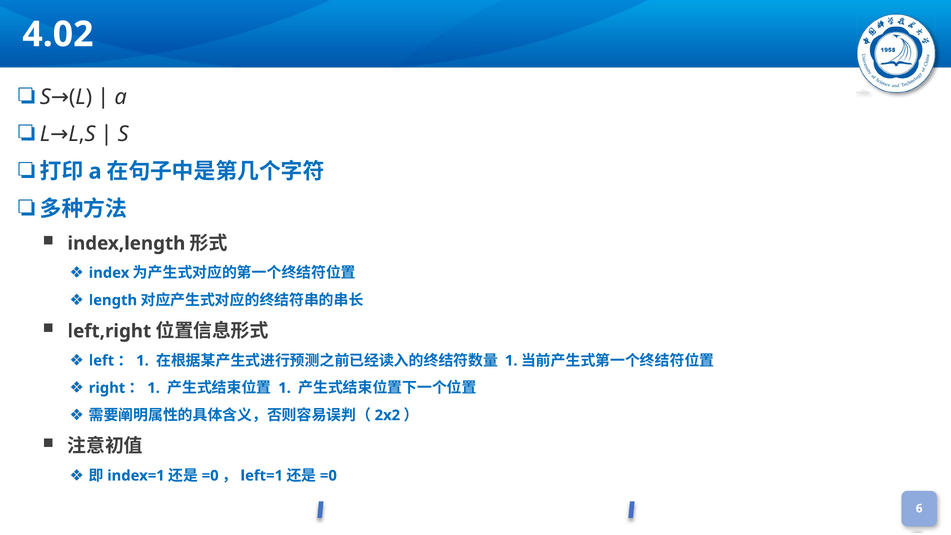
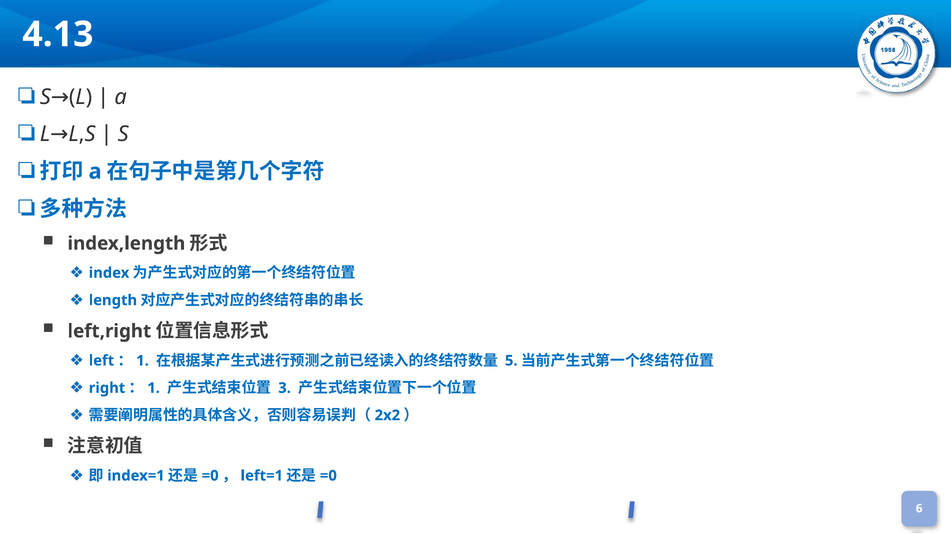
4.02: 4.02 -> 4.13 (58, 34)
1: 1 -> 5 (511, 361)
1: 1 -> 3 (285, 388)
